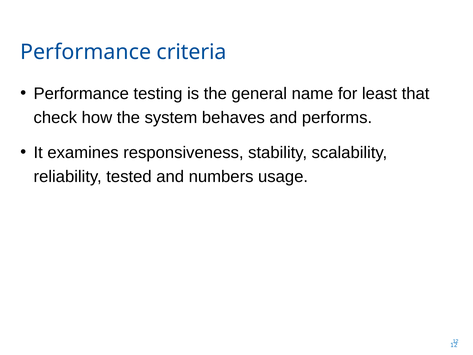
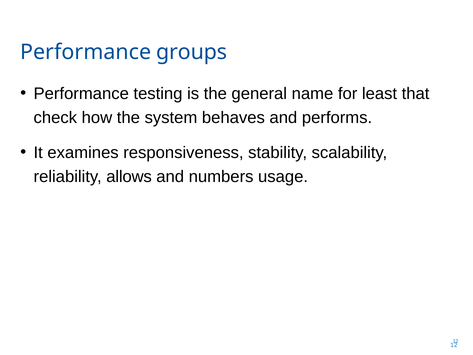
criteria: criteria -> groups (192, 52)
tested: tested -> allows (129, 176)
